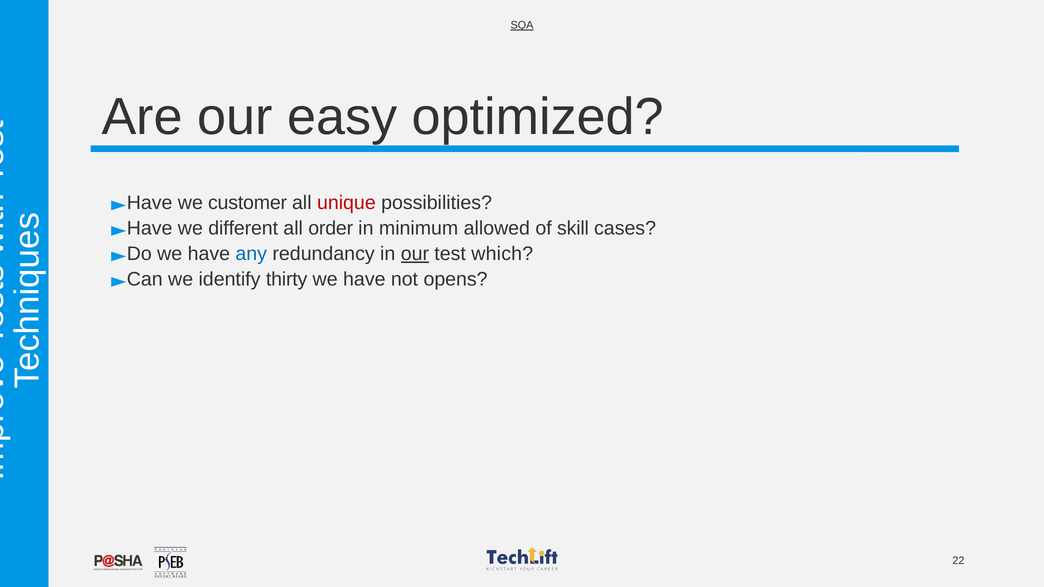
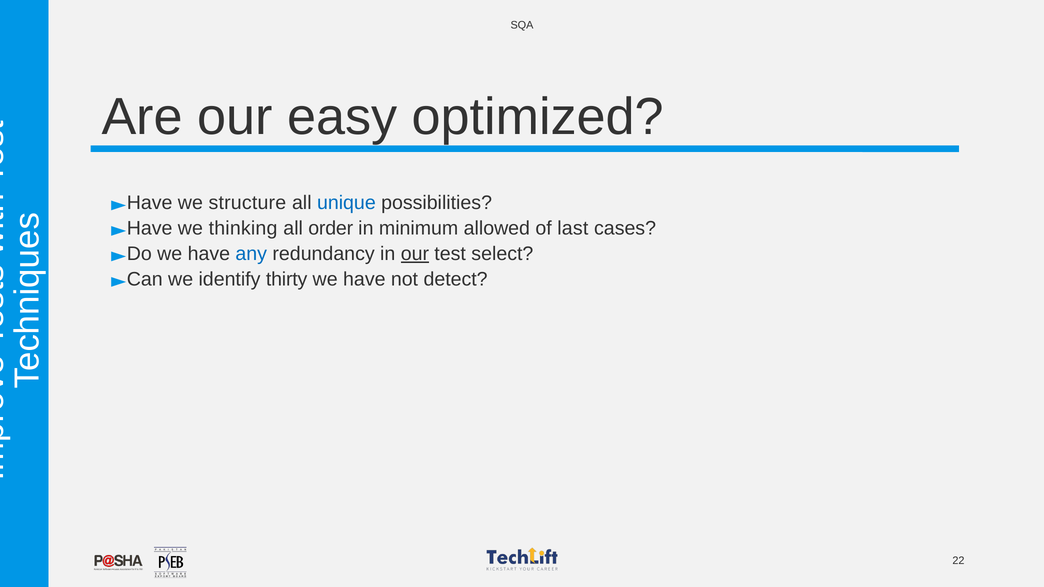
SQA underline: present -> none (522, 25)
customer: customer -> structure (247, 203)
unique colour: red -> blue (346, 203)
different: different -> thinking (243, 228)
skill: skill -> last (573, 228)
which: which -> select (502, 254)
opens: opens -> detect (456, 279)
